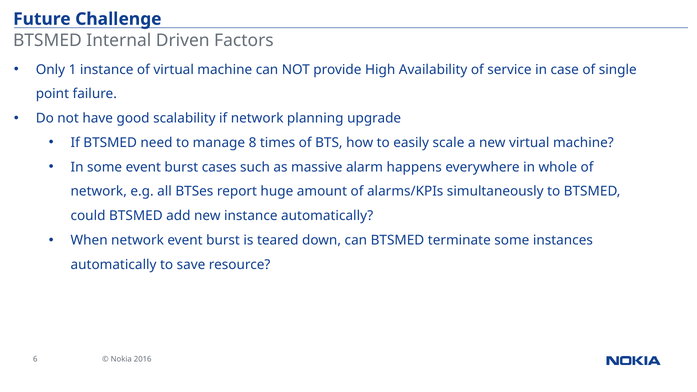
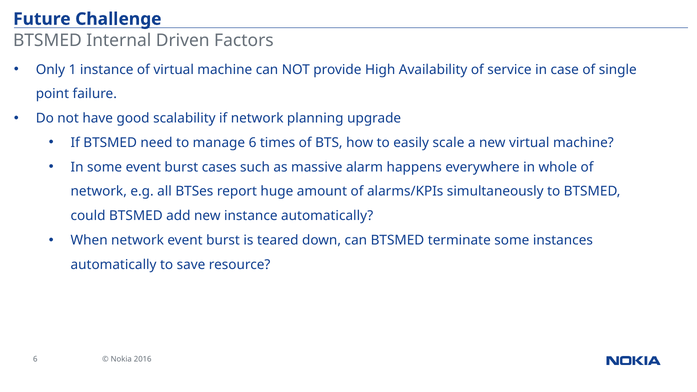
manage 8: 8 -> 6 (253, 143)
